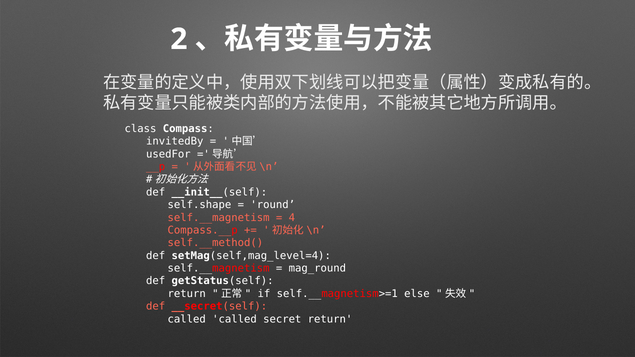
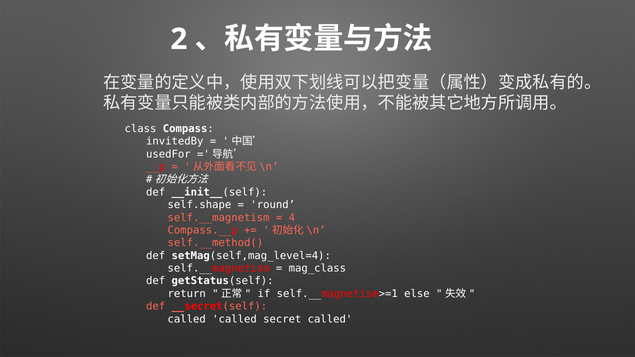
mag_round: mag_round -> mag_class (317, 268)
secret return: return -> called (330, 319)
